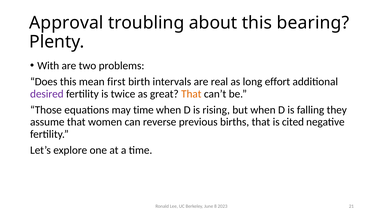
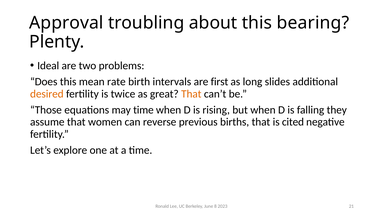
With: With -> Ideal (48, 65)
first: first -> rate (116, 82)
real: real -> first (219, 82)
effort: effort -> slides (277, 82)
desired colour: purple -> orange (47, 94)
